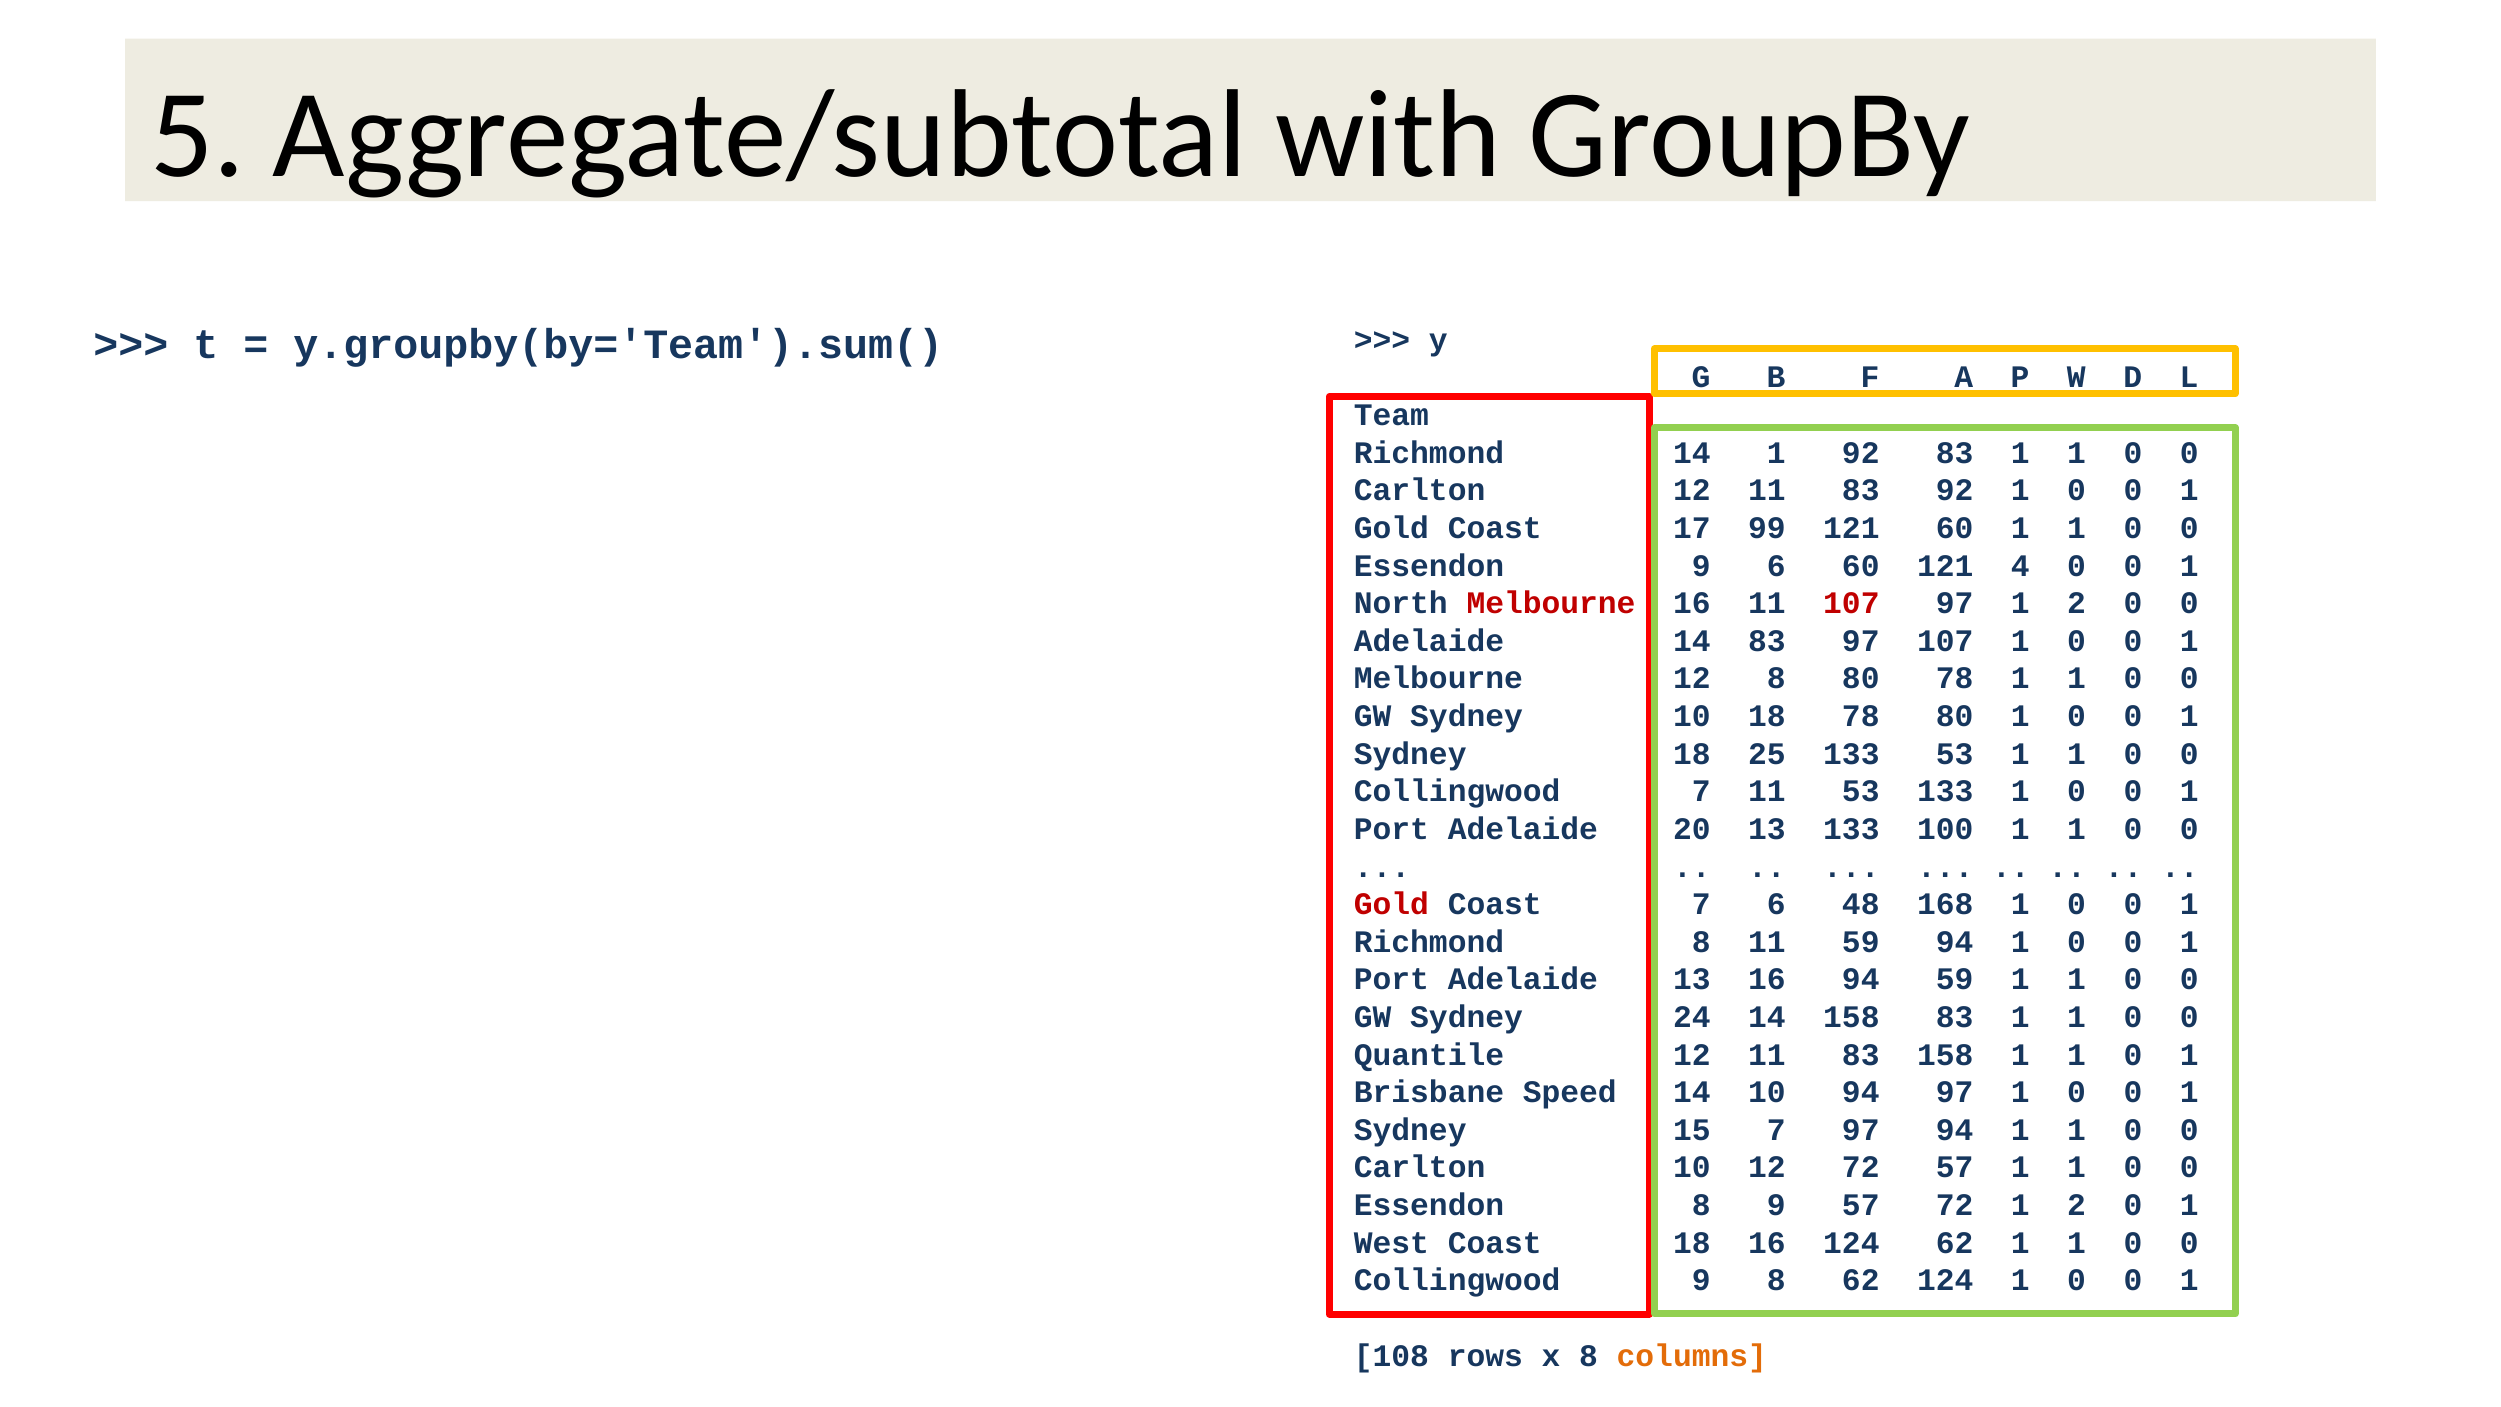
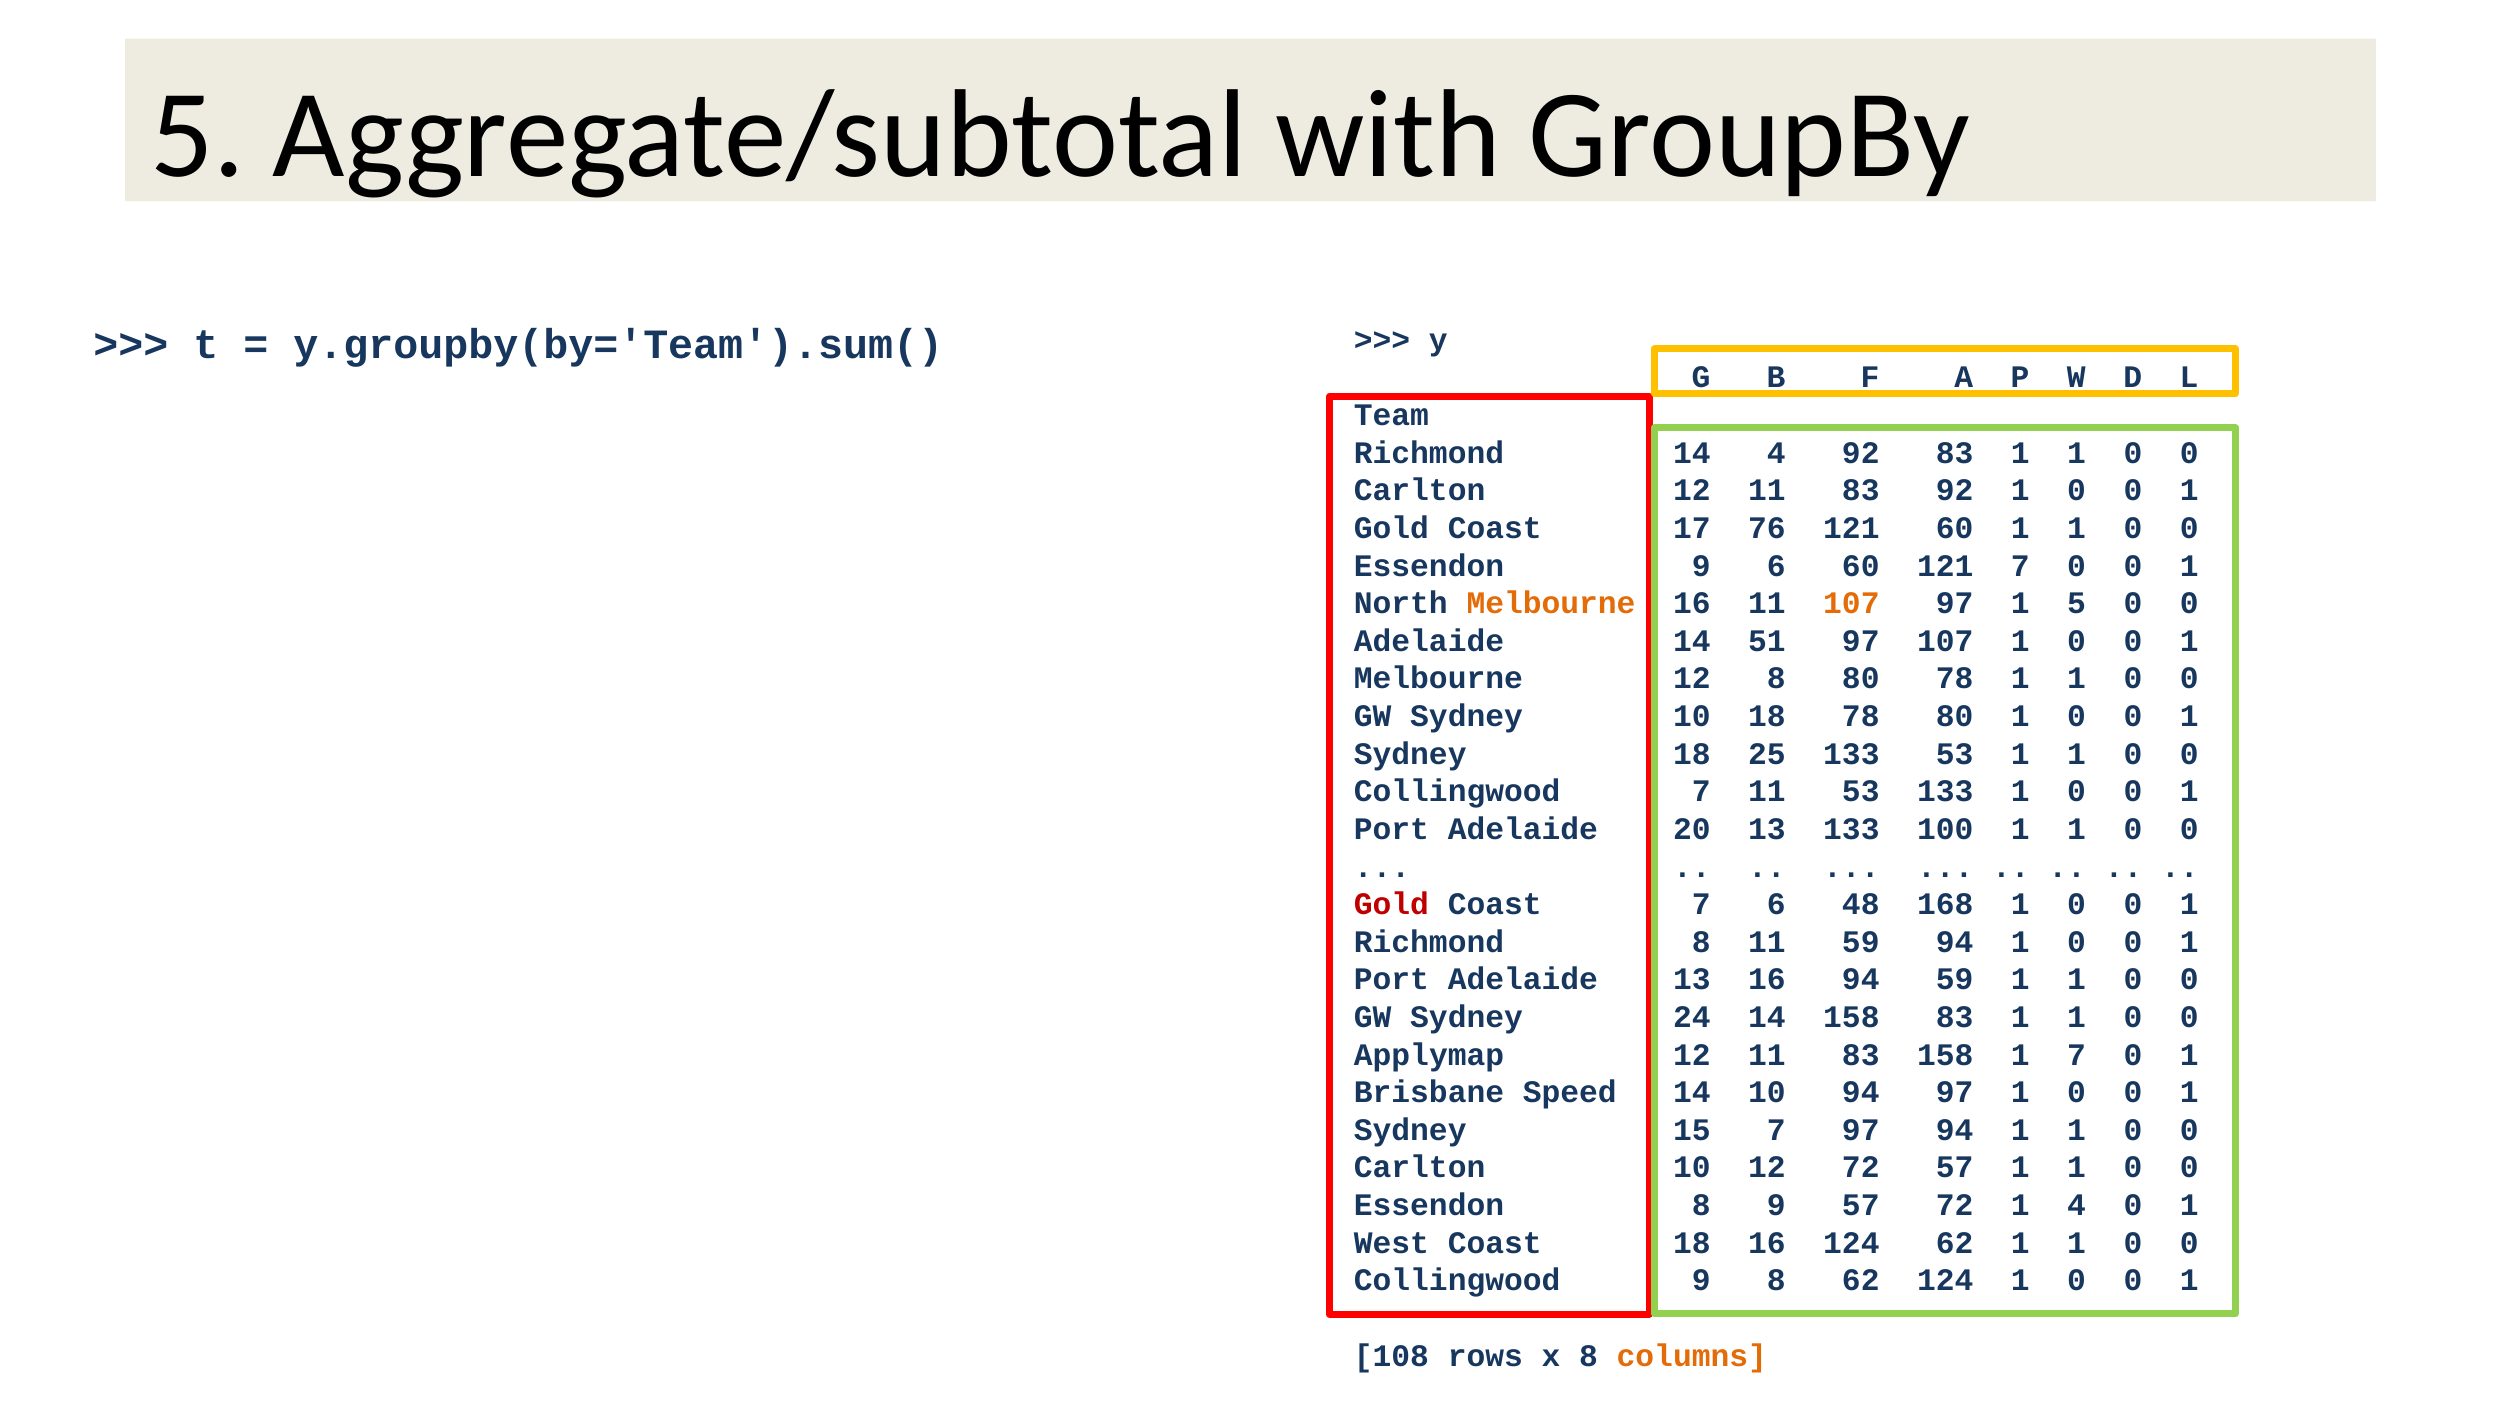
14 1: 1 -> 4 (1776, 453)
99: 99 -> 76 (1767, 528)
121 4: 4 -> 7 (2020, 566)
Melbourne colour: red -> orange (1551, 603)
107 colour: red -> orange (1851, 603)
97 1 2: 2 -> 5 (2077, 603)
14 83: 83 -> 51 (1767, 641)
Quantile: Quantile -> Applymap (1429, 1055)
158 1 1: 1 -> 7 (2077, 1055)
72 1 2: 2 -> 4 (2077, 1205)
